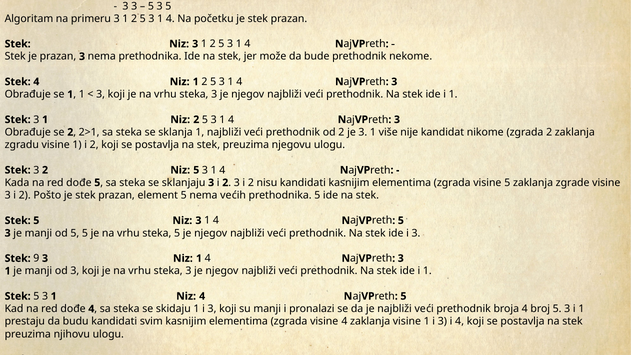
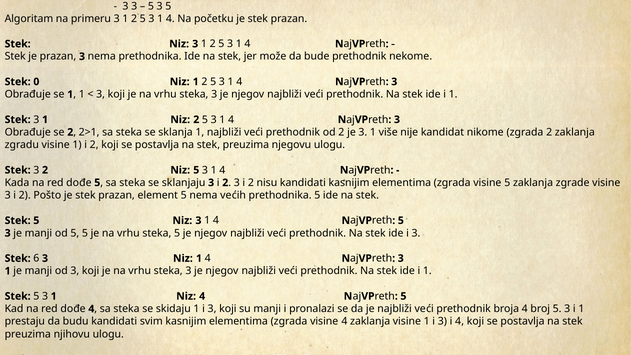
Stek 4: 4 -> 0 (36, 82)
9: 9 -> 6 (36, 258)
